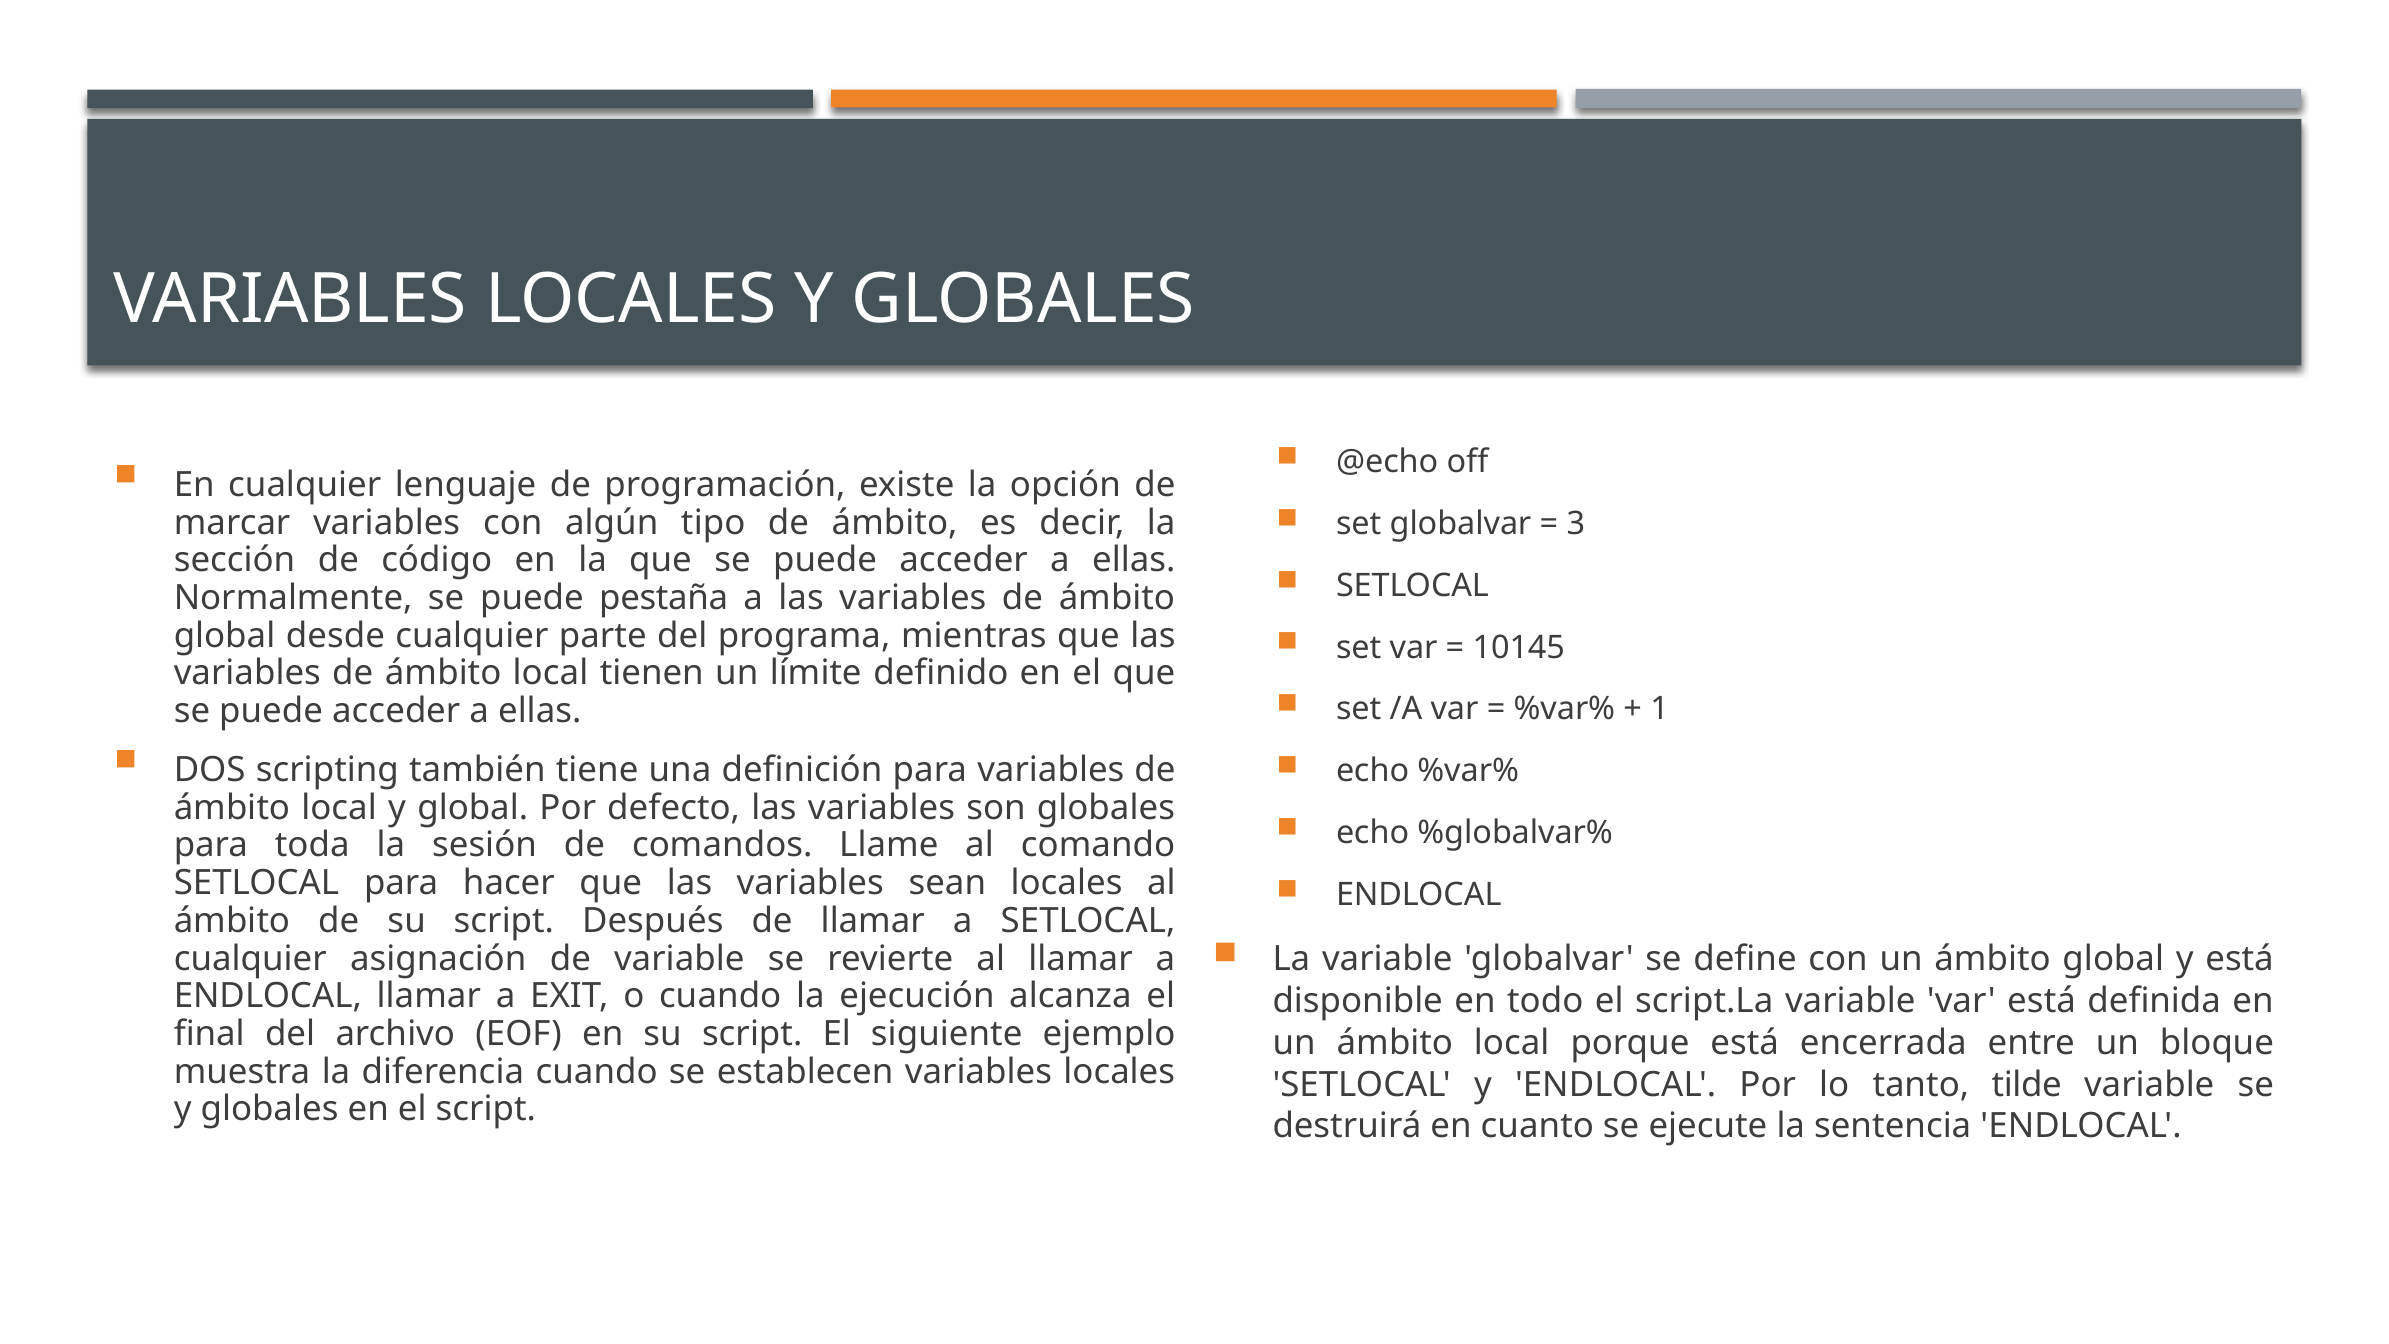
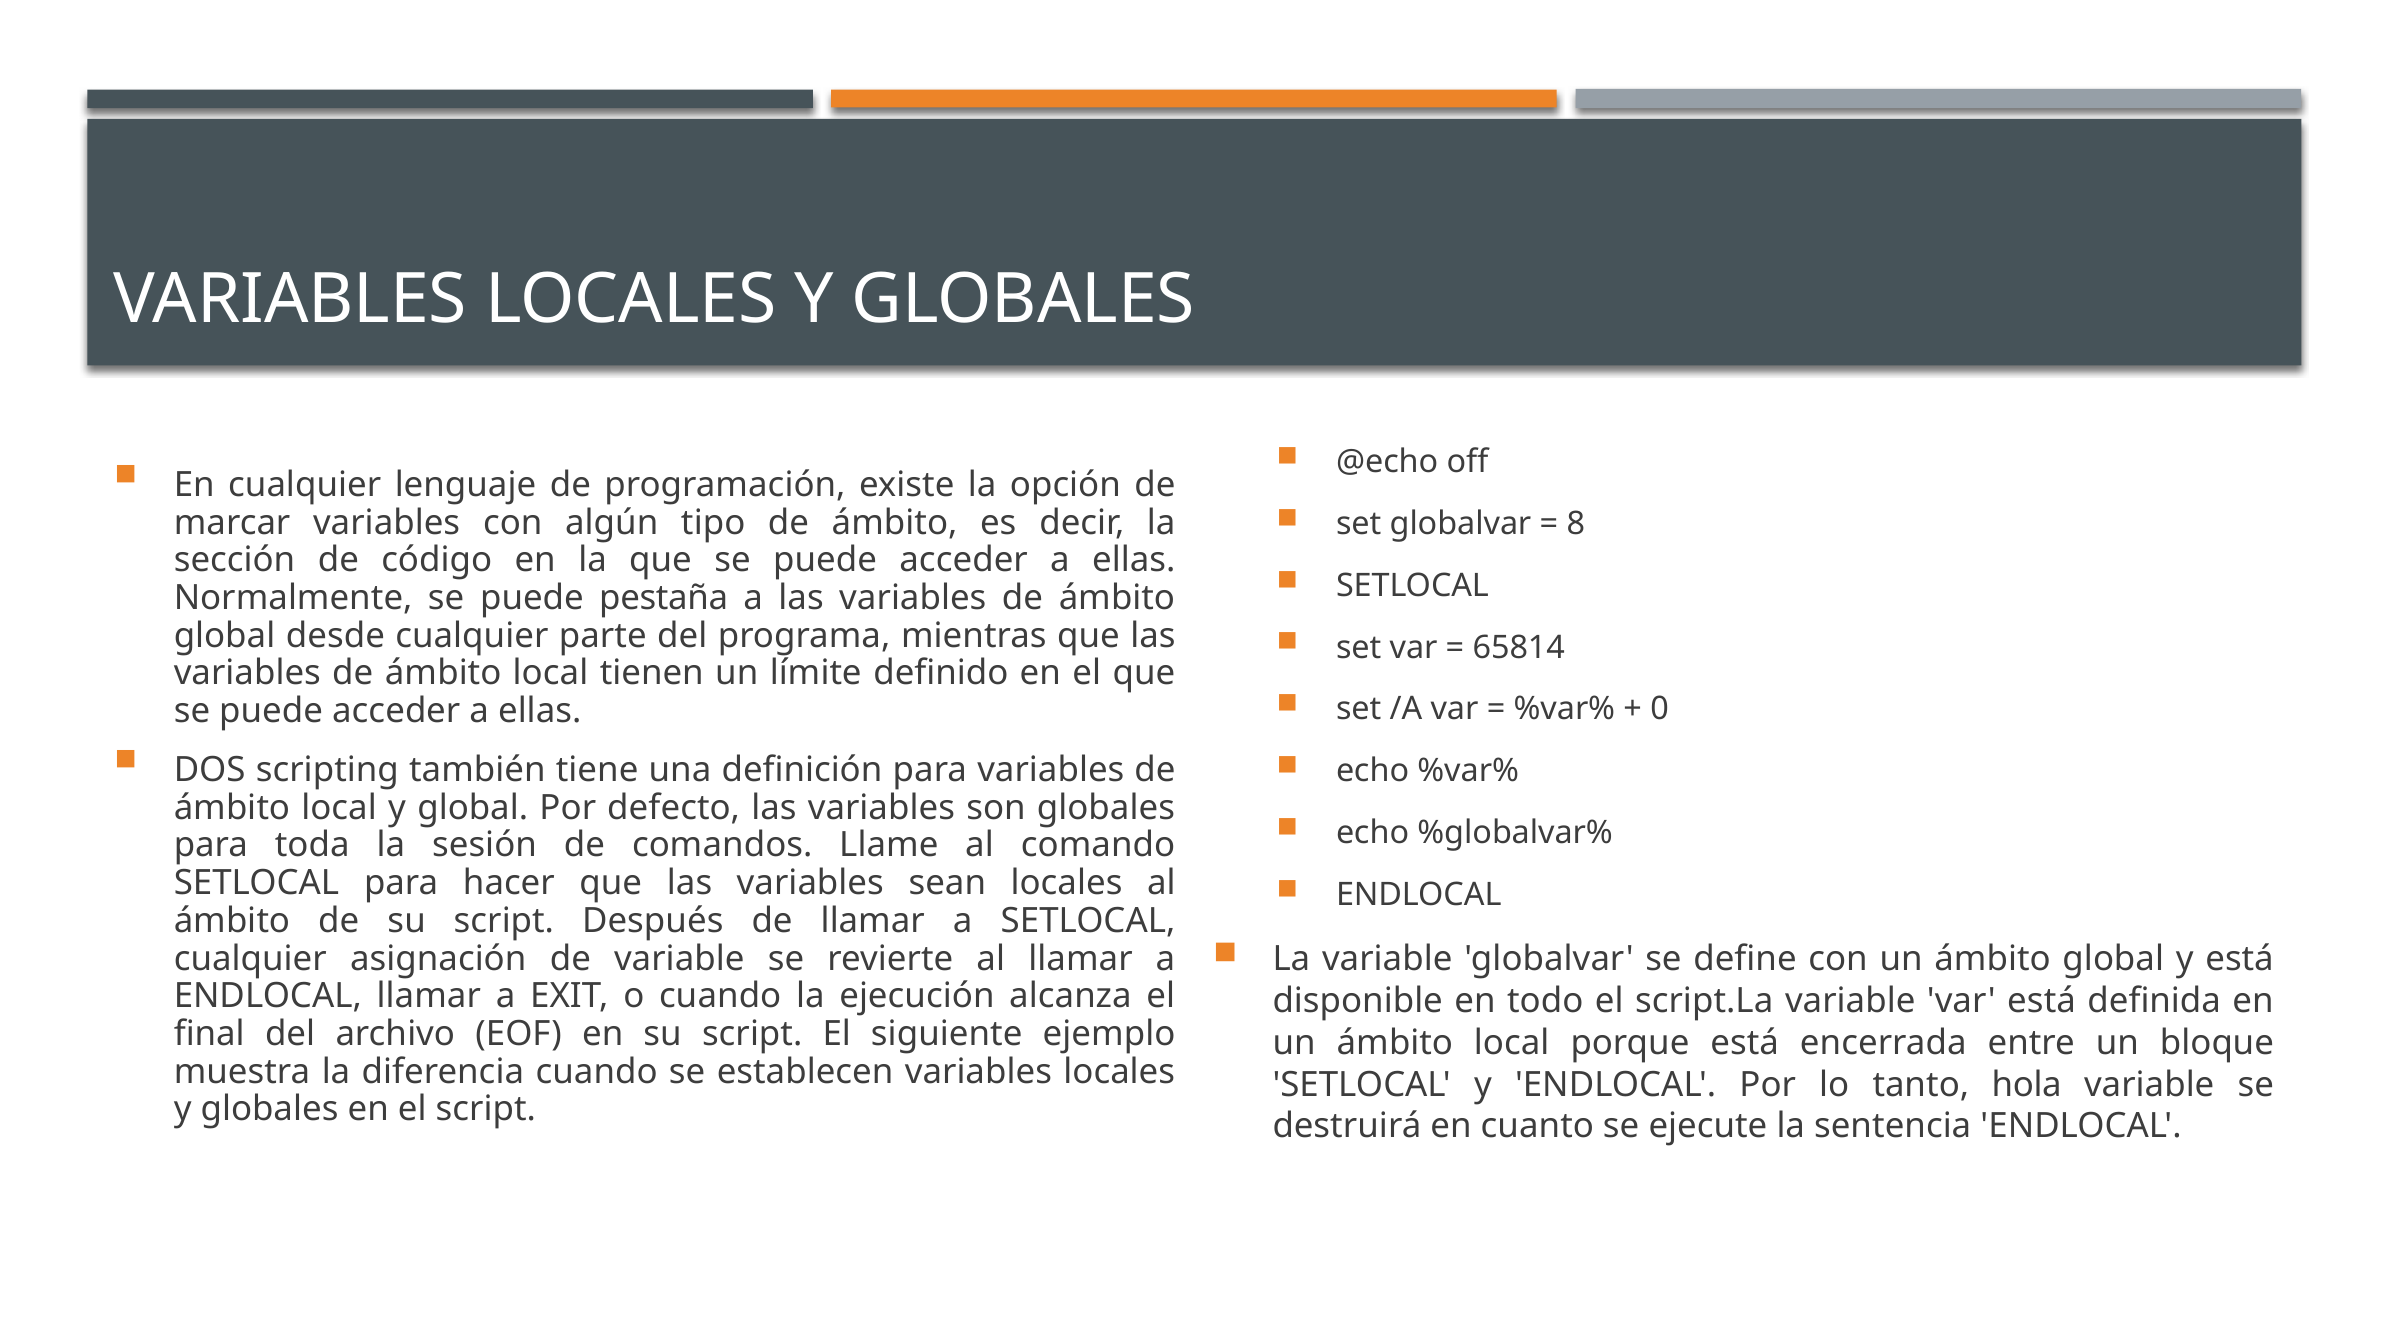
3: 3 -> 8 (1576, 524)
10145: 10145 -> 65814 (1519, 647)
1: 1 -> 0 (1660, 709)
tilde: tilde -> hola (2027, 1084)
